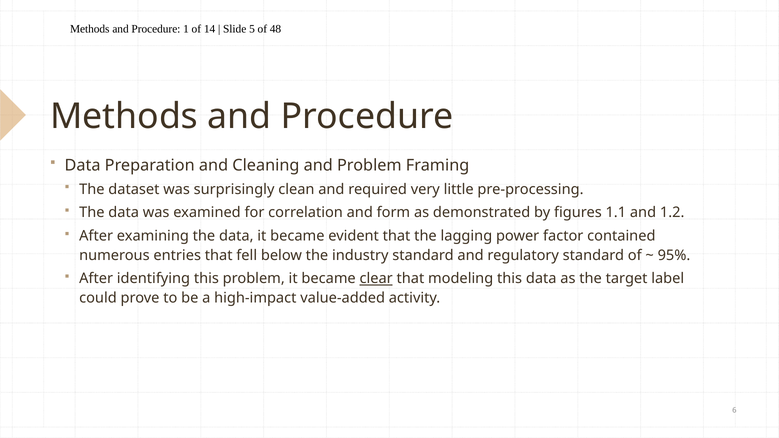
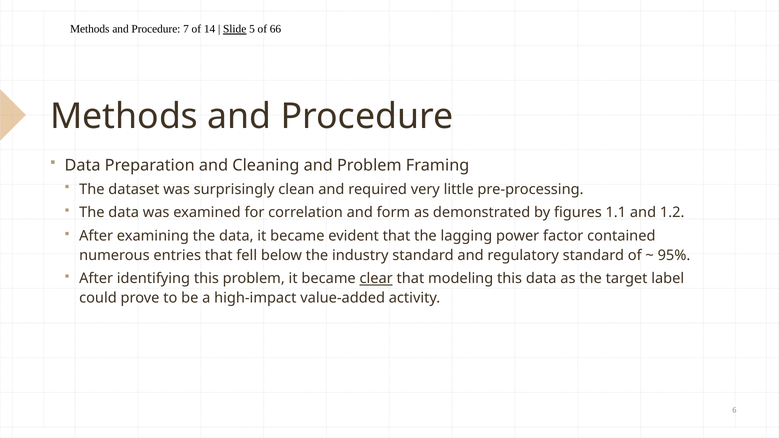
1: 1 -> 7 (186, 29)
Slide underline: none -> present (235, 29)
48: 48 -> 66 (275, 29)
